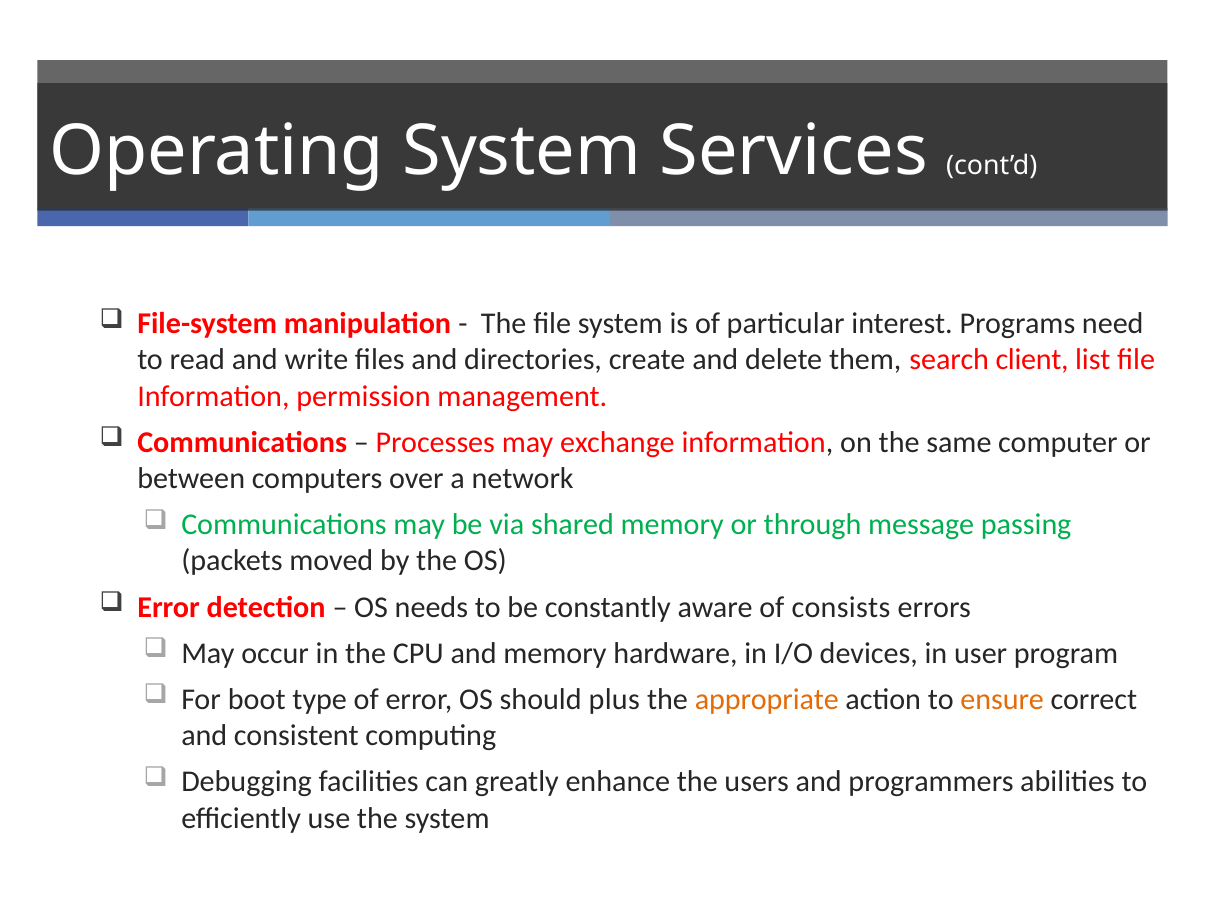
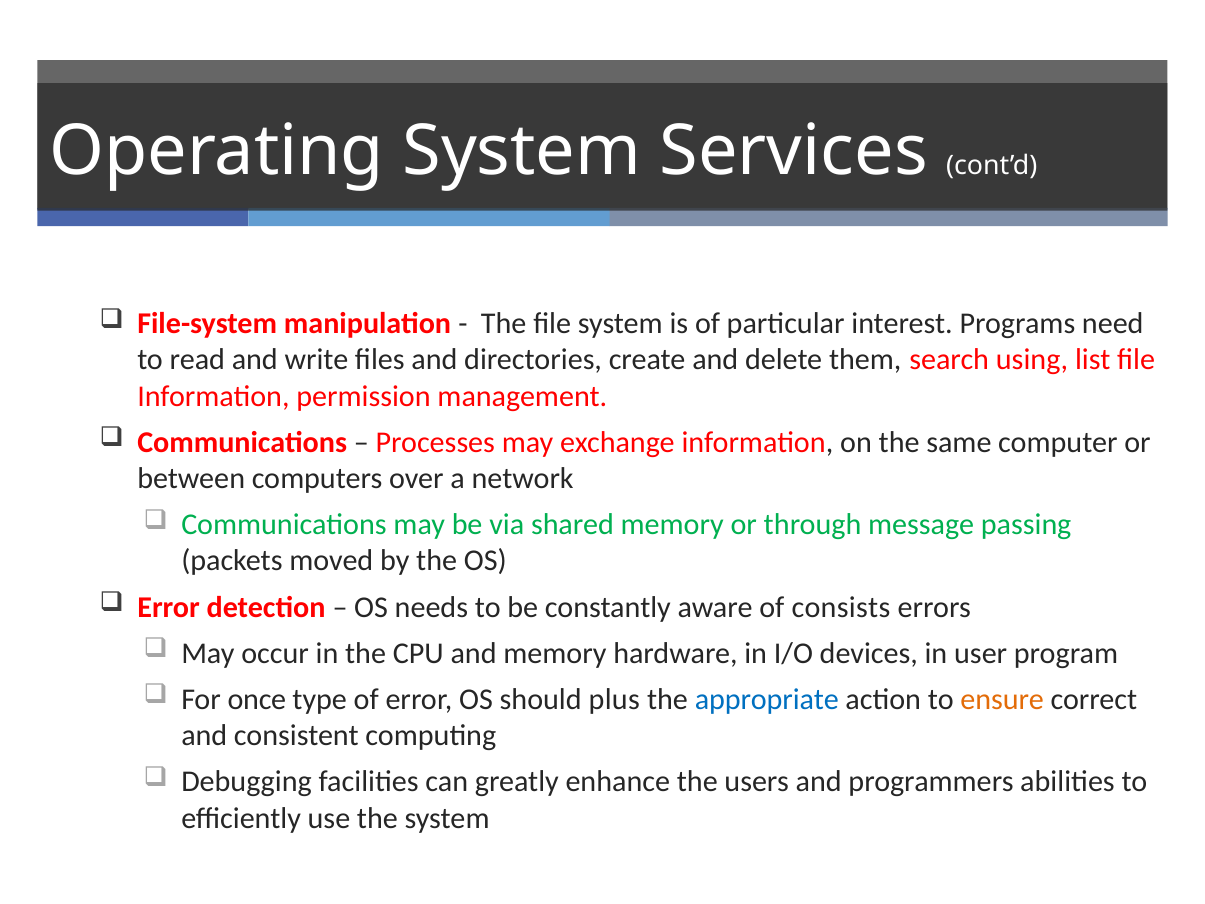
client: client -> using (1032, 360)
boot: boot -> once (257, 699)
appropriate colour: orange -> blue (767, 699)
